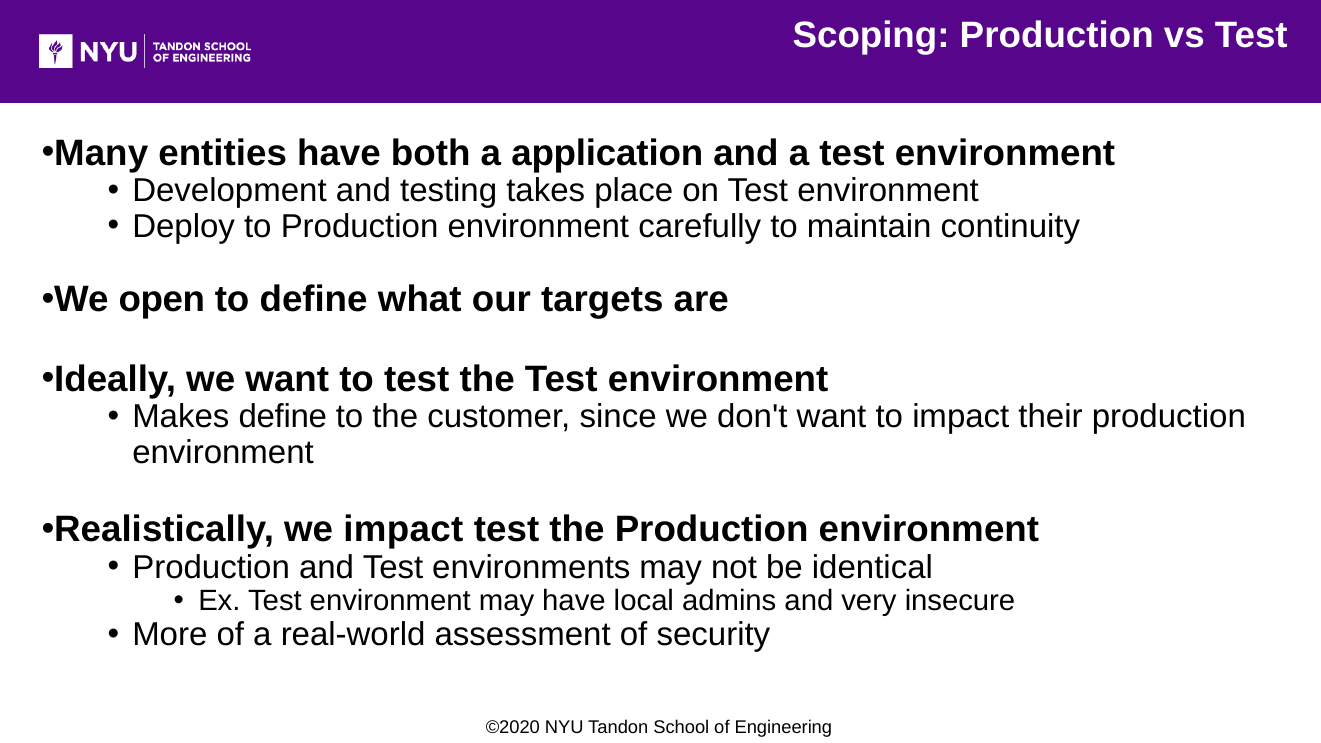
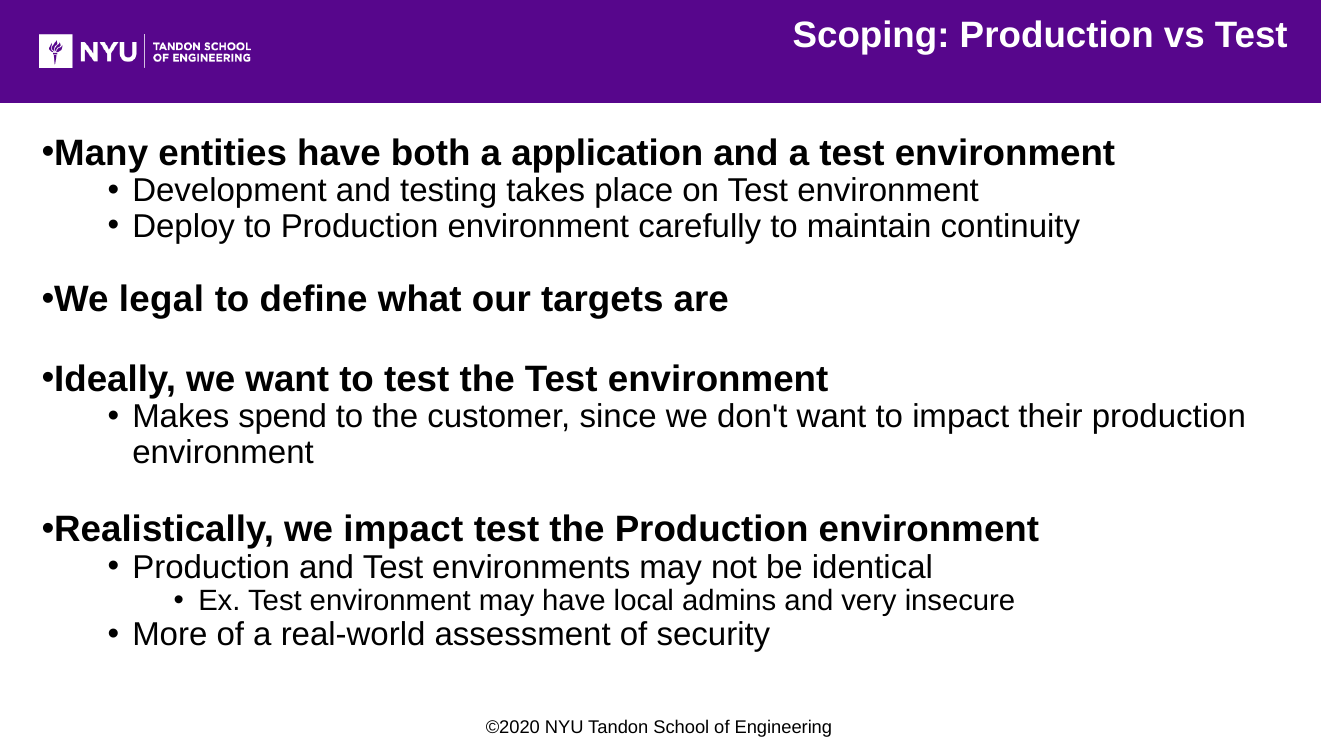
open: open -> legal (161, 300)
Makes define: define -> spend (283, 417)
